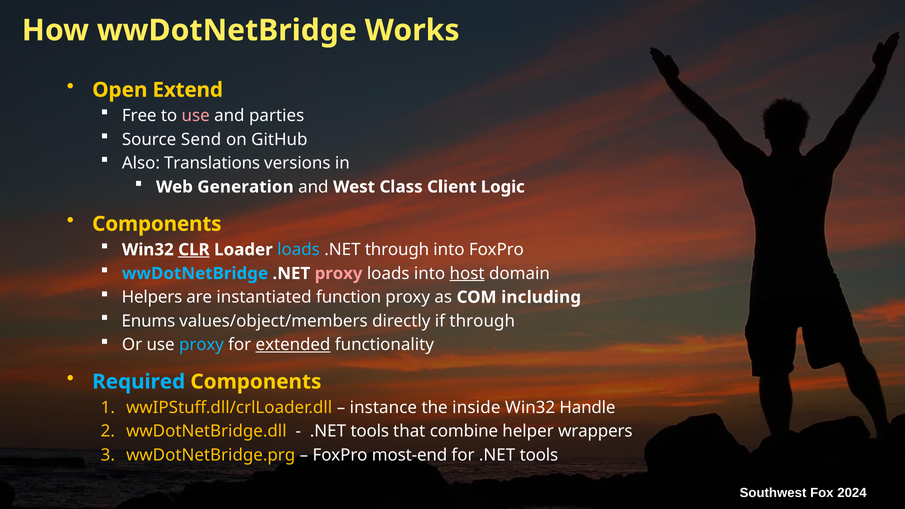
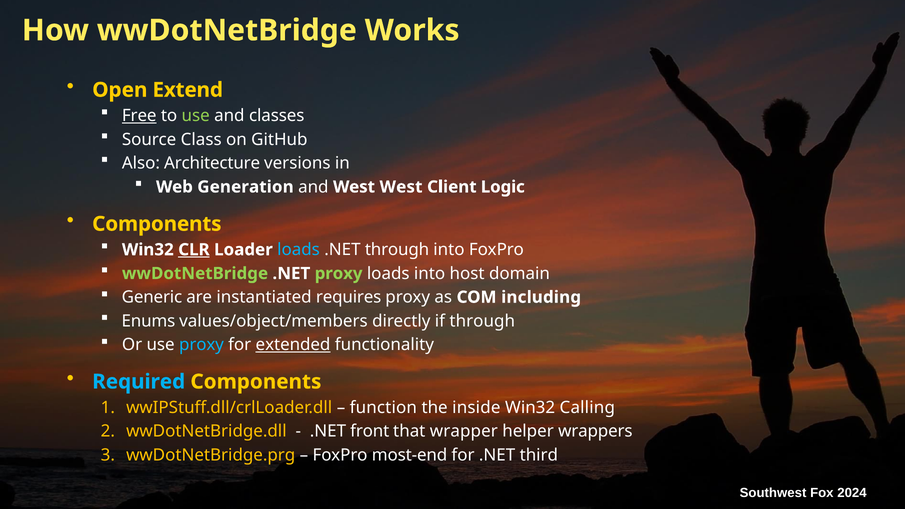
Free underline: none -> present (139, 116)
use colour: pink -> light green (196, 116)
parties: parties -> classes (277, 116)
Send: Send -> Class (201, 139)
Translations: Translations -> Architecture (212, 163)
West Class: Class -> West (401, 187)
wwDotNetBridge colour: light blue -> light green (195, 273)
proxy colour: pink -> light green (339, 273)
host underline: present -> none (467, 273)
Helpers: Helpers -> Generic (152, 297)
function: function -> requires (349, 297)
instance: instance -> function (383, 407)
Handle: Handle -> Calling (587, 407)
tools: tools -> front (370, 431)
combine: combine -> wrapper (464, 431)
for .NET tools: tools -> third (539, 455)
